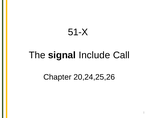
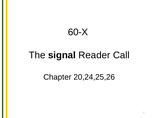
51-X: 51-X -> 60-X (78, 32)
Include: Include -> Reader (94, 55)
